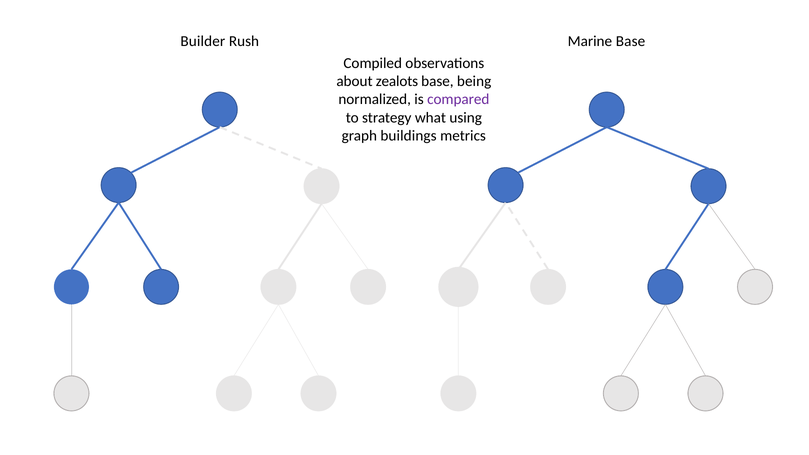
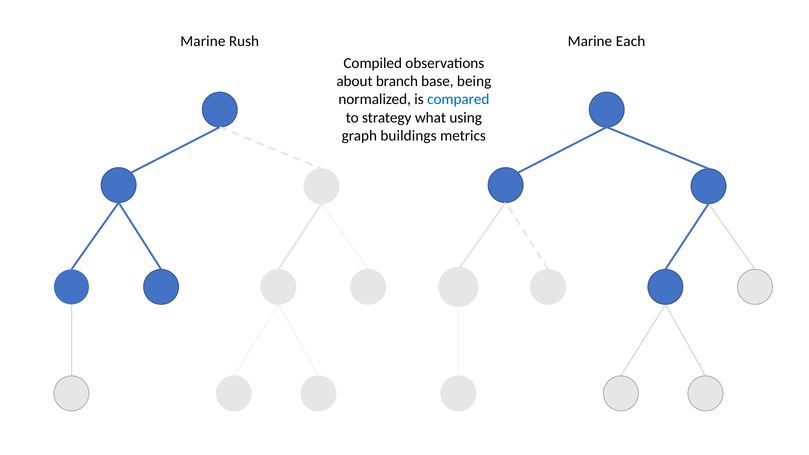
Builder: Builder -> Marine (203, 41)
Marine Base: Base -> Each (631, 41)
zealots: zealots -> branch (397, 81)
compared colour: purple -> blue (458, 99)
